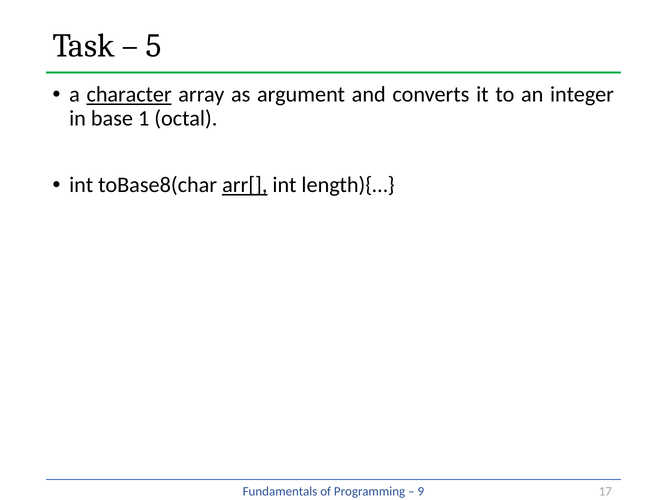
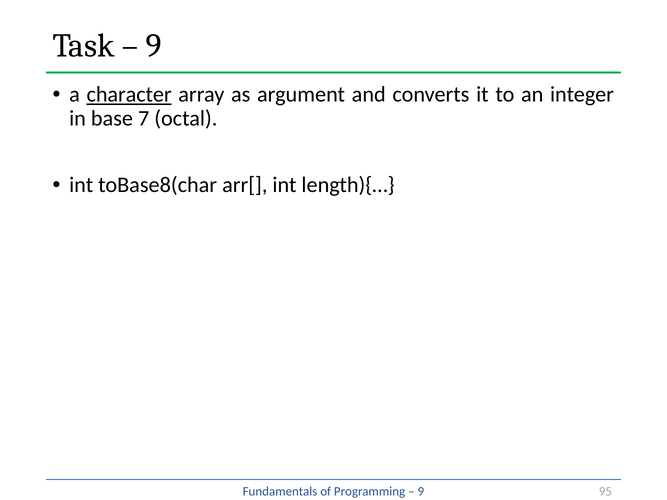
5: 5 -> 9 (154, 46)
1: 1 -> 7 (144, 119)
arr[ underline: present -> none (245, 185)
17: 17 -> 95 (605, 492)
